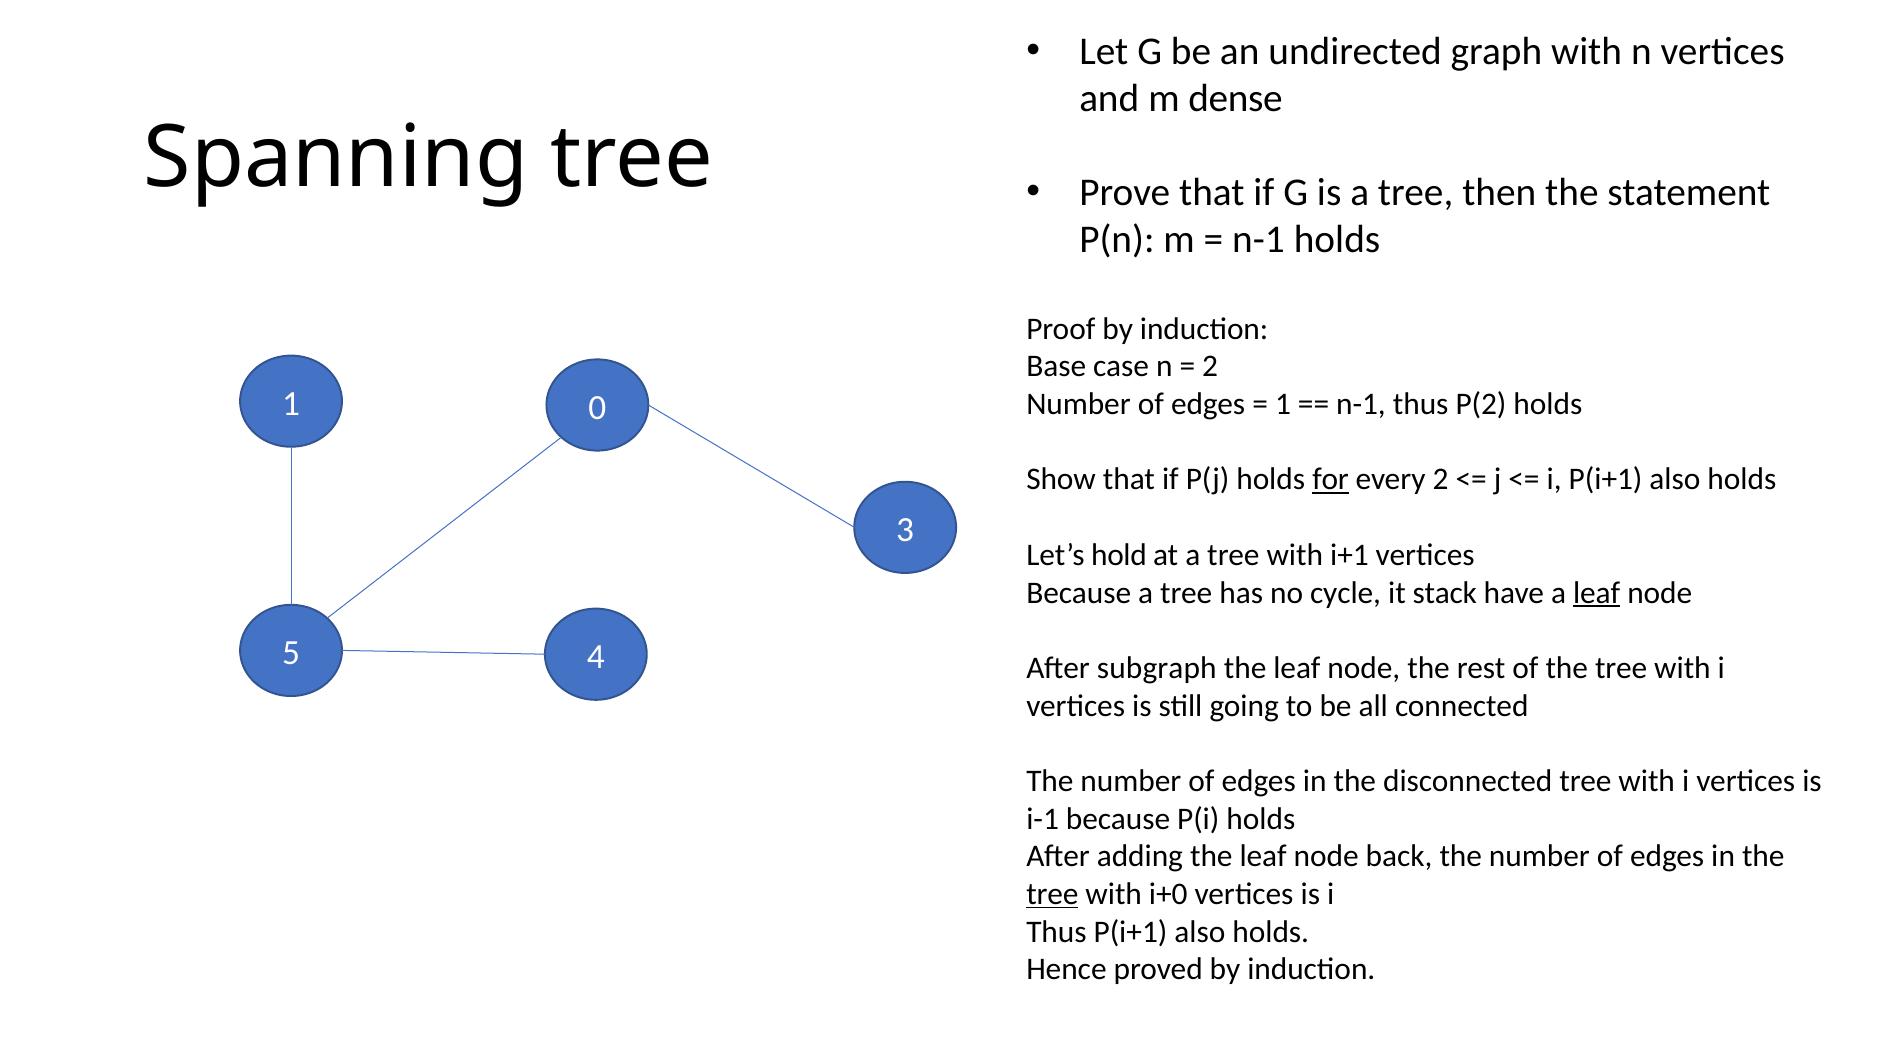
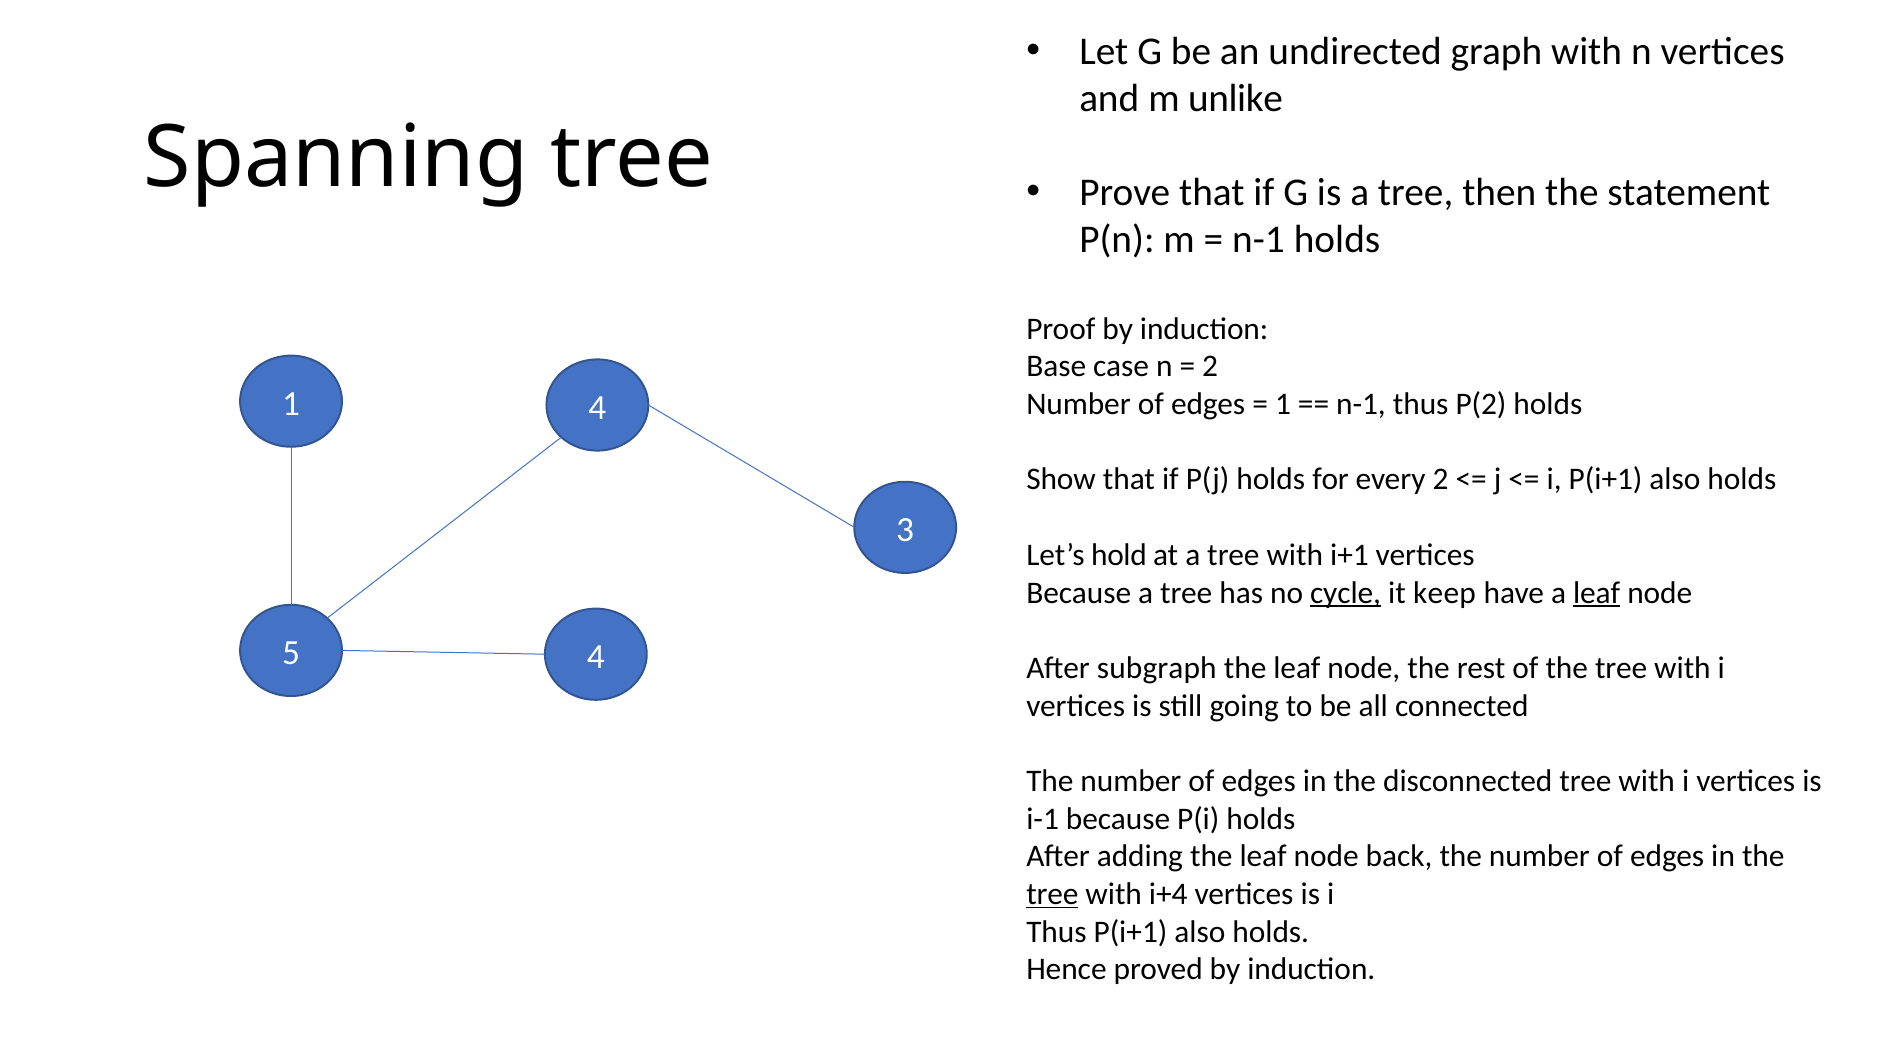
dense: dense -> unlike (1235, 99)
1 0: 0 -> 4 (597, 408)
for underline: present -> none (1331, 480)
cycle underline: none -> present (1346, 593)
stack: stack -> keep (1444, 593)
i+0: i+0 -> i+4 (1168, 894)
